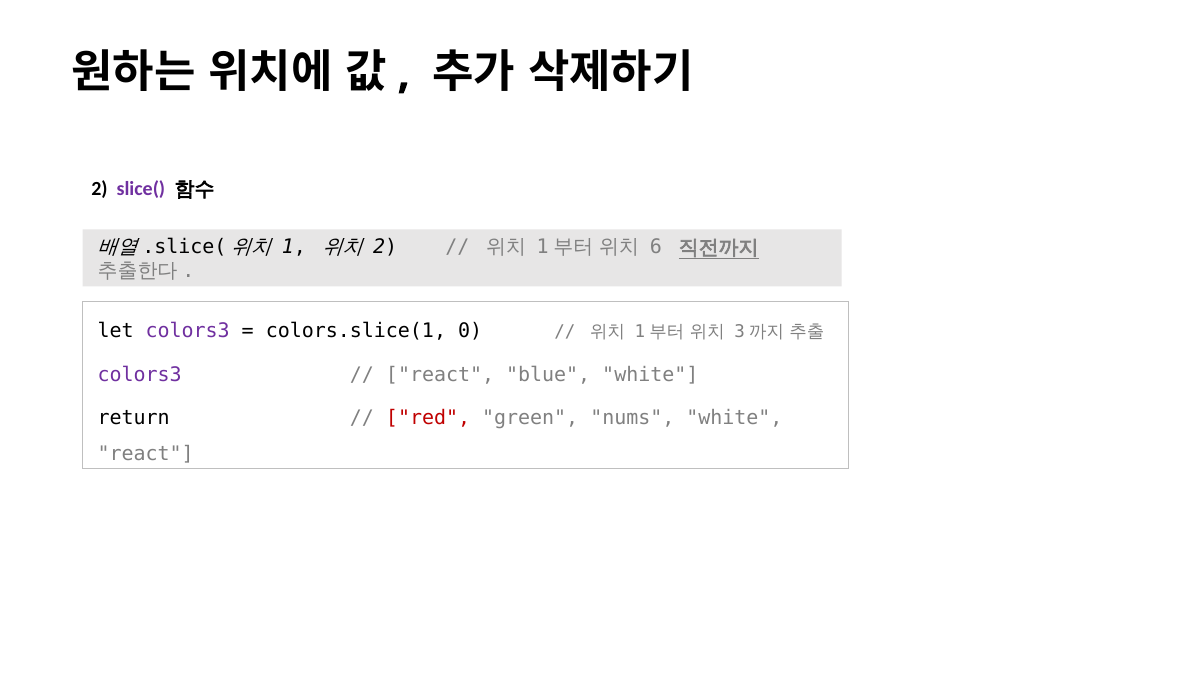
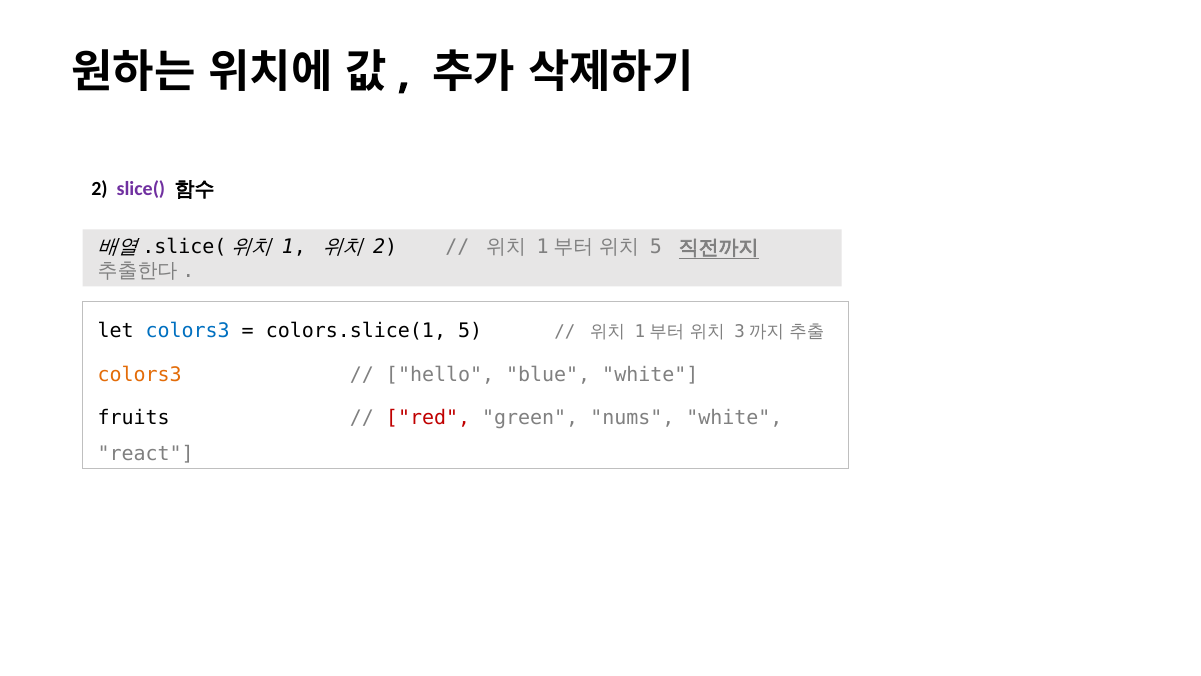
6: 6 -> 5 (656, 247)
colors3 colour: purple -> blue (188, 331)
colors.slice(1 0: 0 -> 5 (470, 331)
colors3 colour: purple -> orange (140, 374)
react: react -> hello (440, 374)
return: return -> fruits (134, 418)
